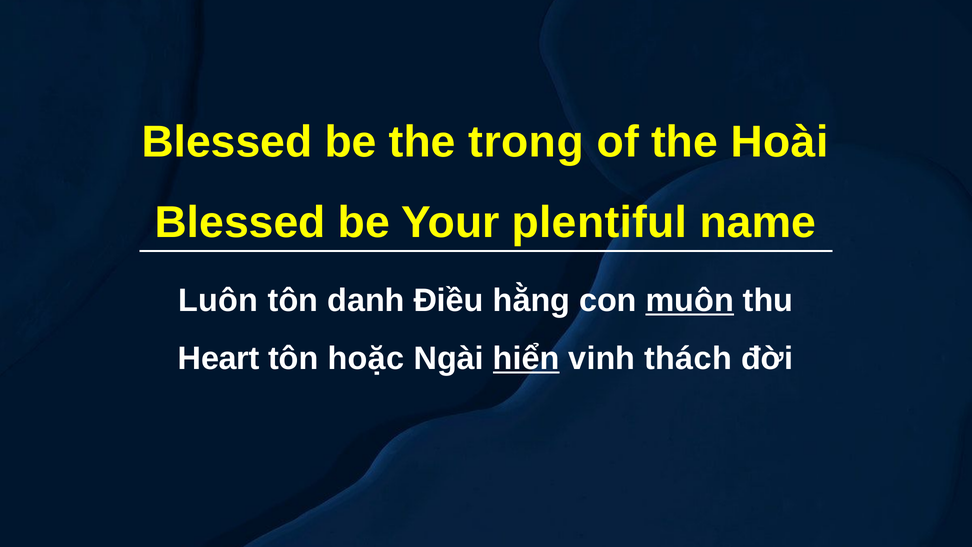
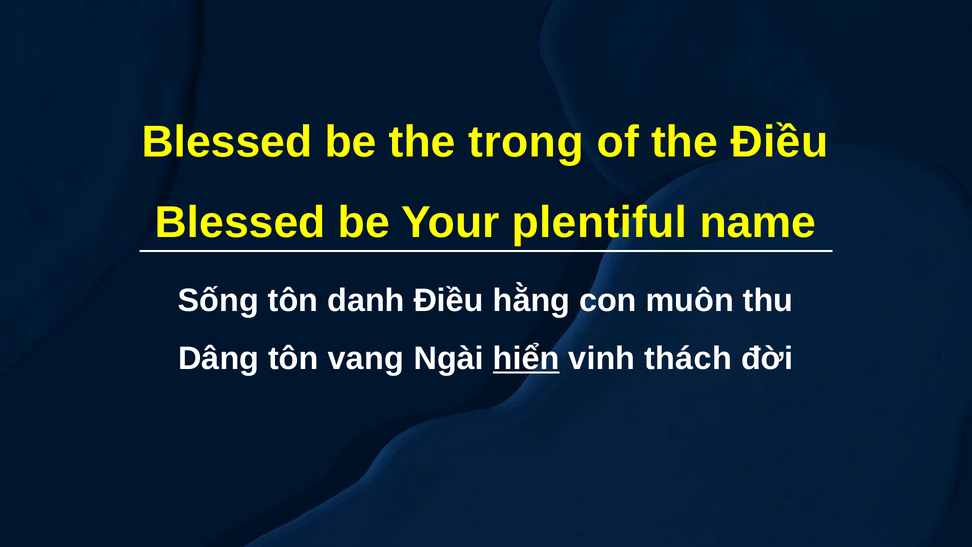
the Hoài: Hoài -> Điều (779, 142)
Luôn: Luôn -> Sống (218, 300)
muôn underline: present -> none (690, 300)
Heart: Heart -> Dâng (219, 359)
hoặc: hoặc -> vang (366, 359)
